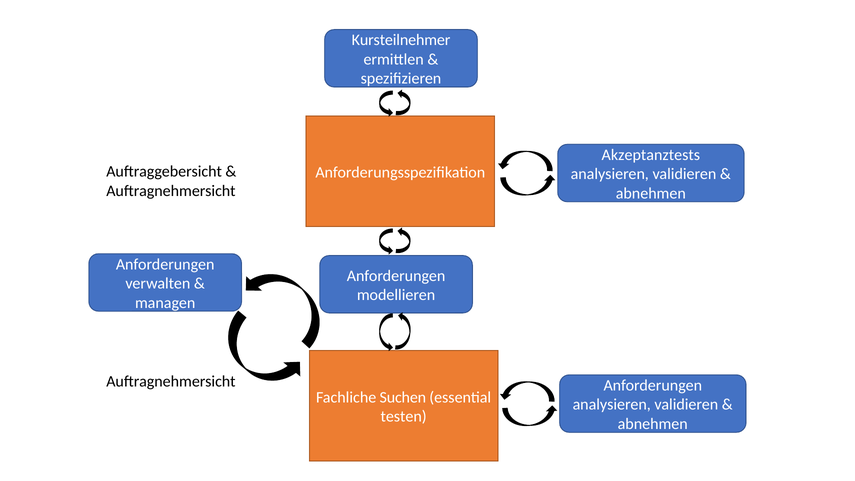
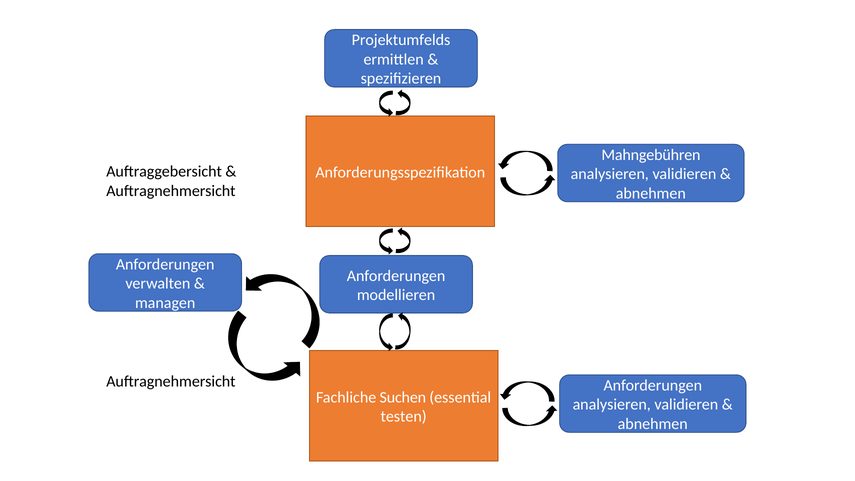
Kursteilnehmer: Kursteilnehmer -> Projektumfelds (401, 40)
Akzeptanztests: Akzeptanztests -> Mahngebühren (651, 155)
